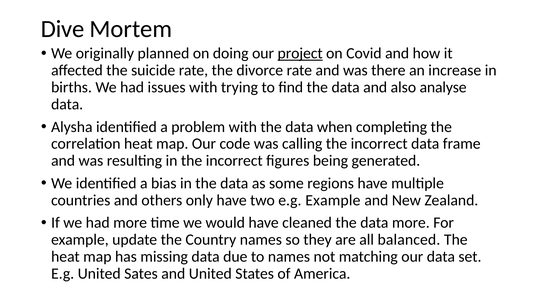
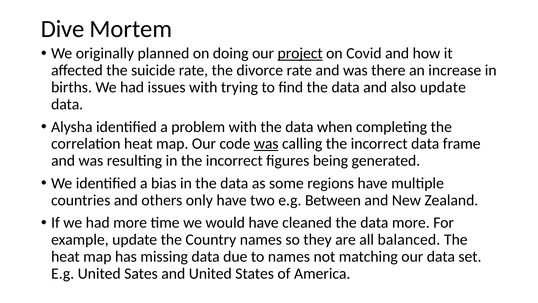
also analyse: analyse -> update (443, 87)
was underline: none -> present (266, 144)
e.g Example: Example -> Between (333, 200)
